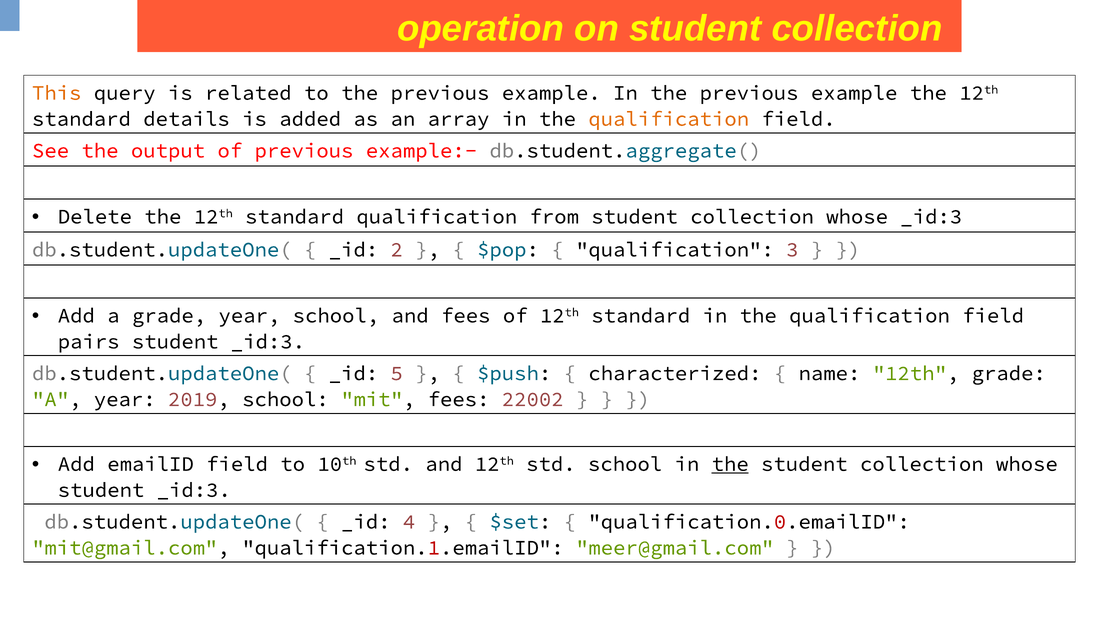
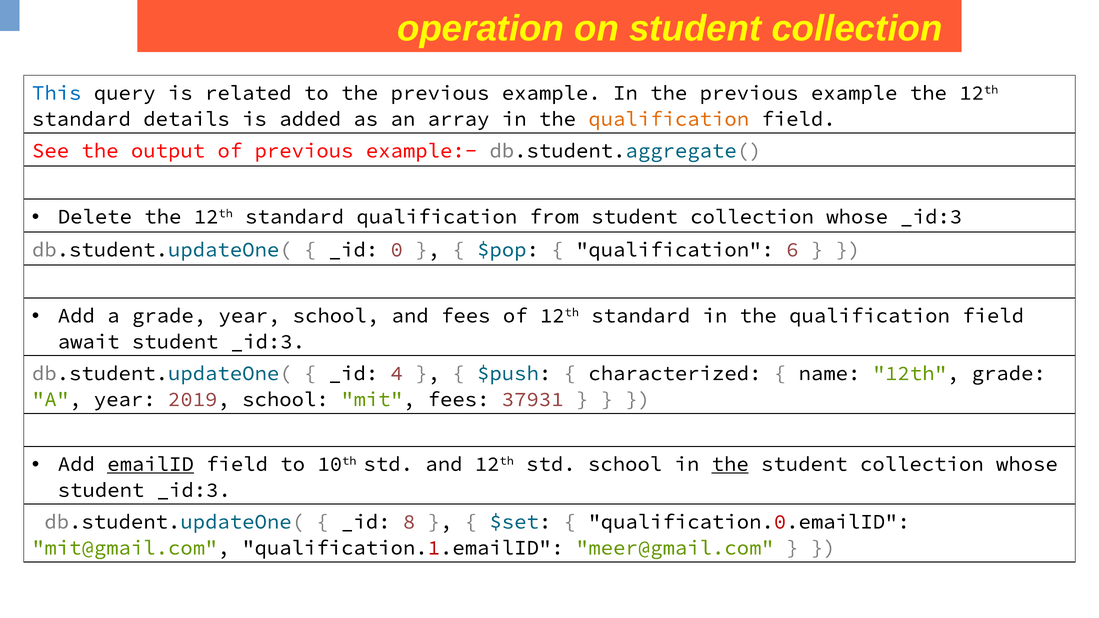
This colour: orange -> blue (57, 93)
2: 2 -> 0 (397, 250)
3: 3 -> 6 (792, 250)
pairs: pairs -> await (89, 342)
5: 5 -> 4 (397, 373)
22002: 22002 -> 37931 (533, 399)
emailID underline: none -> present (150, 464)
4: 4 -> 8 (409, 522)
